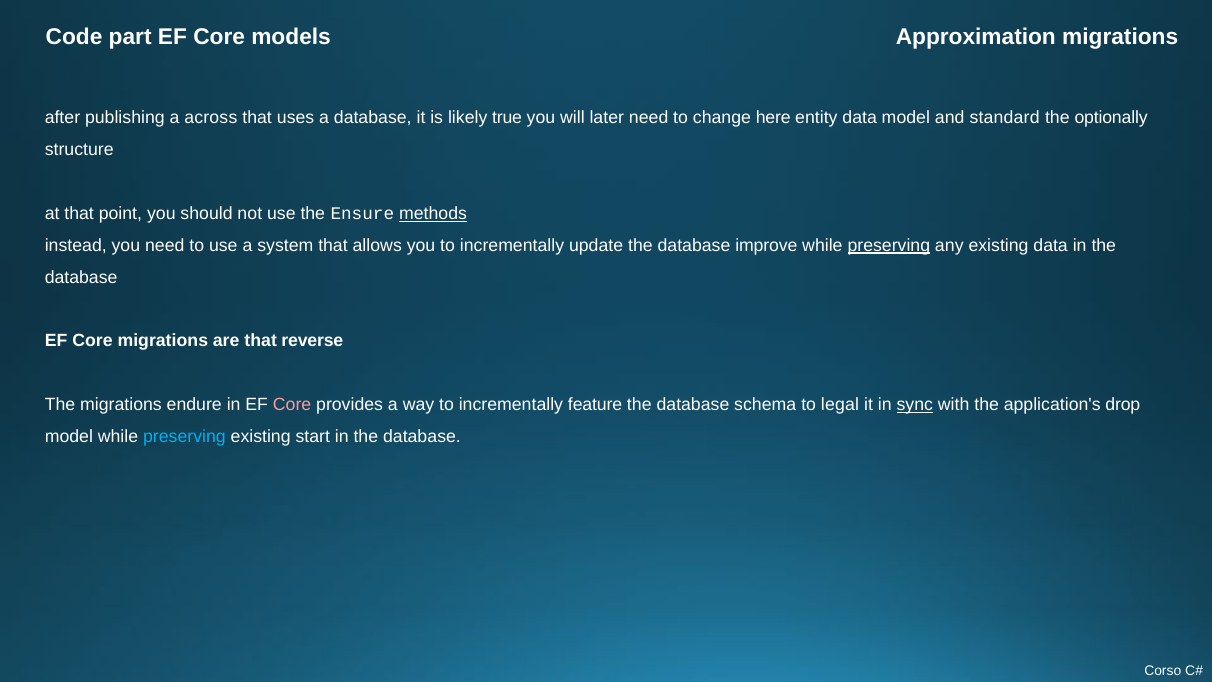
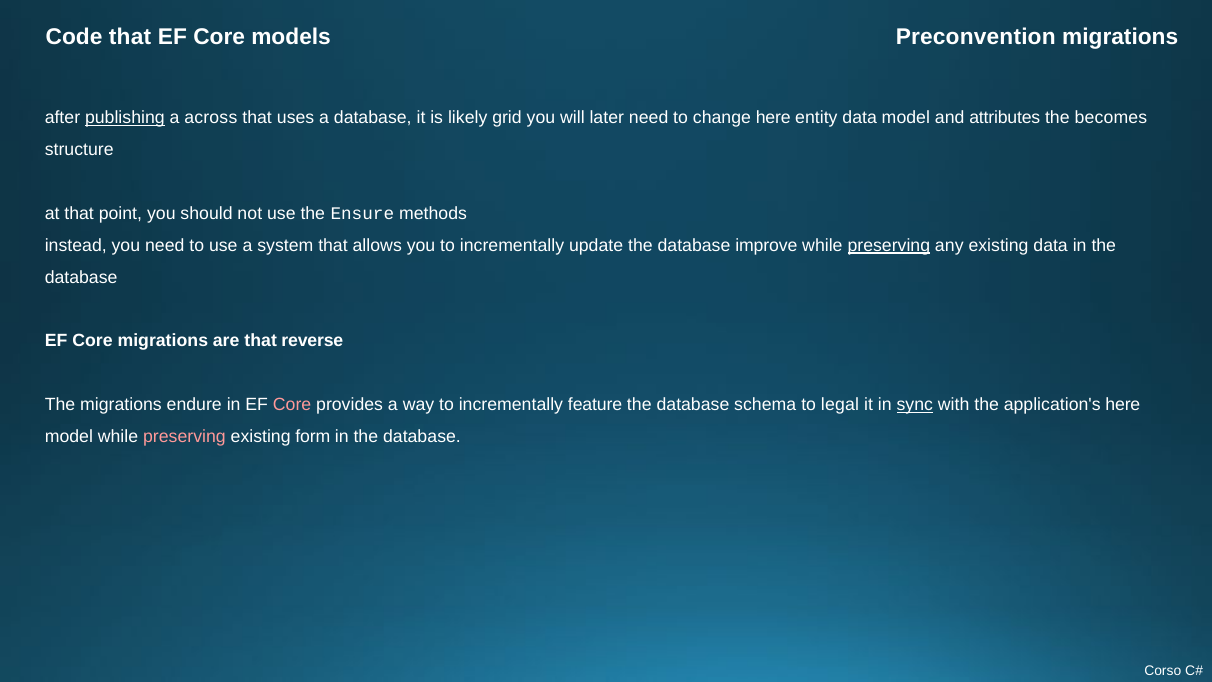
Code part: part -> that (130, 37)
Approximation: Approximation -> Preconvention (976, 37)
publishing underline: none -> present (125, 118)
true: true -> grid (507, 118)
standard: standard -> attributes (1005, 118)
optionally: optionally -> becomes (1111, 118)
methods underline: present -> none (433, 214)
application's drop: drop -> here (1123, 404)
preserving colour: light blue -> pink (184, 436)
start: start -> form (313, 436)
